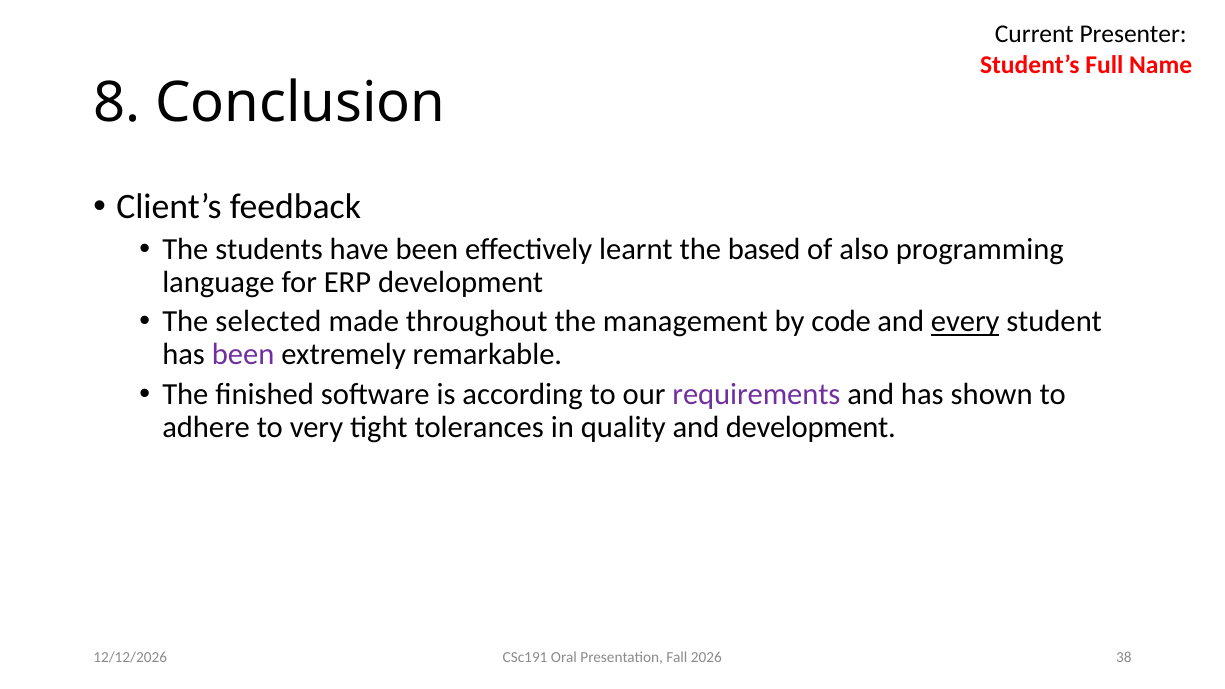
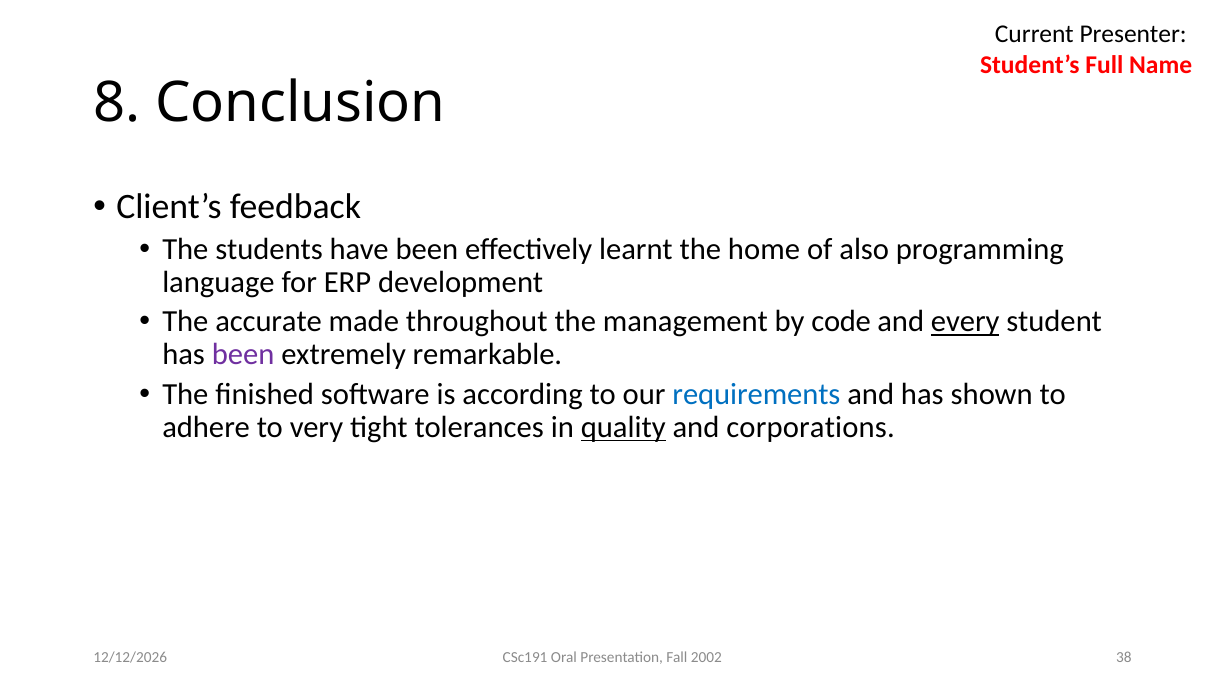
based: based -> home (764, 249)
selected: selected -> accurate (269, 322)
requirements colour: purple -> blue (756, 394)
quality underline: none -> present (623, 427)
and development: development -> corporations (811, 427)
2026: 2026 -> 2002 (706, 658)
